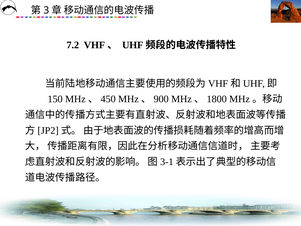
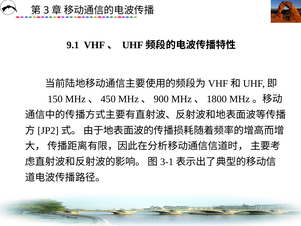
7.2: 7.2 -> 9.1 (73, 45)
